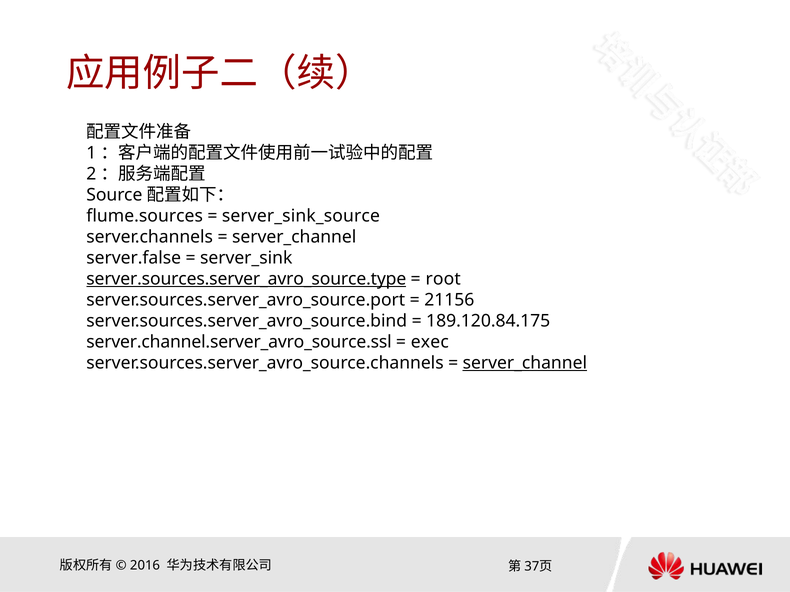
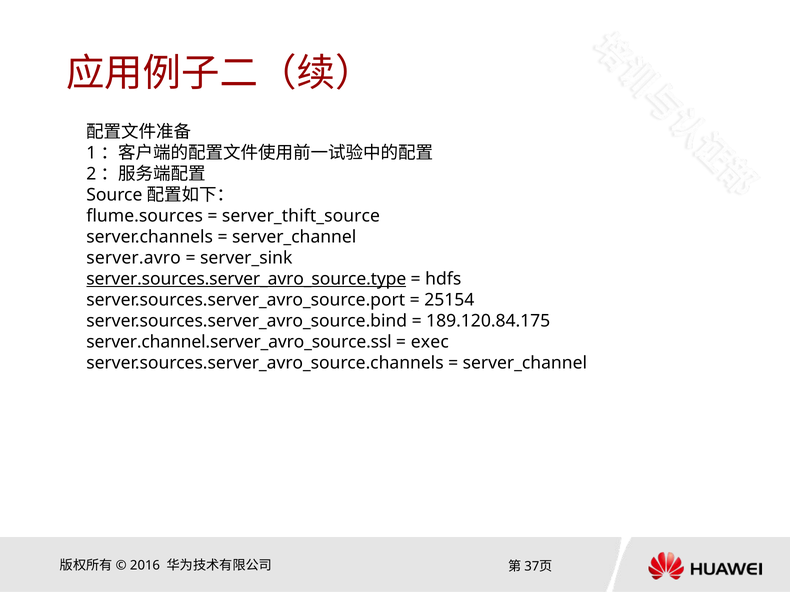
server_sink_source: server_sink_source -> server_thift_source (301, 216)
server.false: server.false -> server.avro (134, 258)
root: root -> hdfs (443, 279)
21156: 21156 -> 25154 (449, 300)
server_channel underline: present -> none (525, 363)
